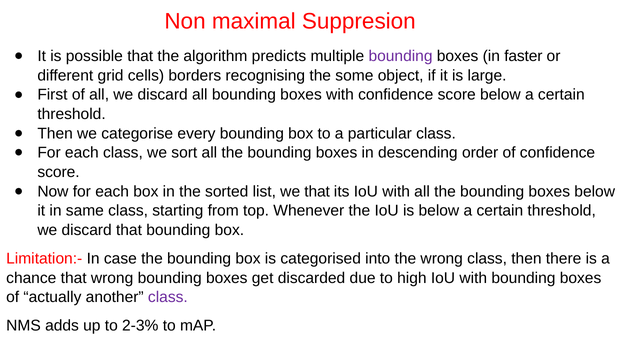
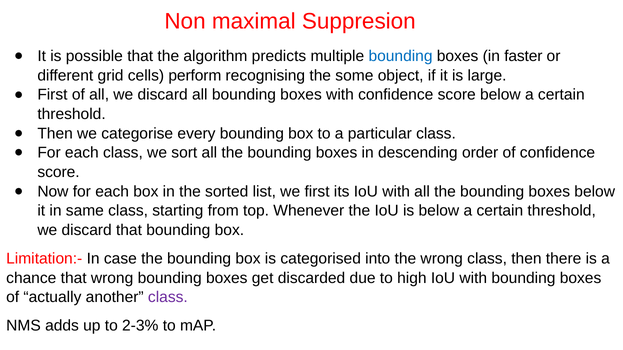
bounding colour: purple -> blue (401, 56)
borders: borders -> perform (195, 76)
we that: that -> first (317, 192)
